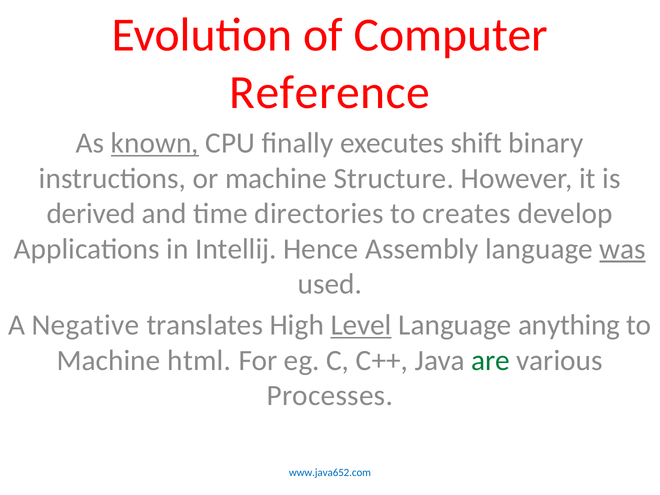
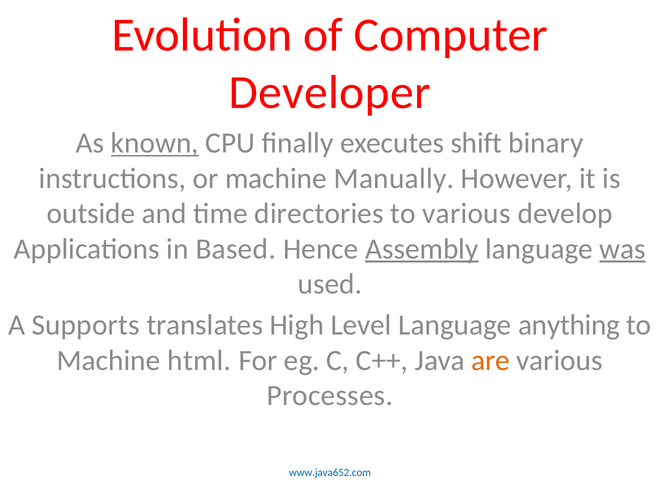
Reference: Reference -> Developer (330, 92)
Structure: Structure -> Manually (394, 178)
derived: derived -> outside (91, 214)
to creates: creates -> various (466, 214)
Intellij: Intellij -> Based (236, 249)
Assembly underline: none -> present (422, 249)
Negative: Negative -> Supports (86, 325)
Level underline: present -> none (361, 325)
are colour: green -> orange (491, 360)
